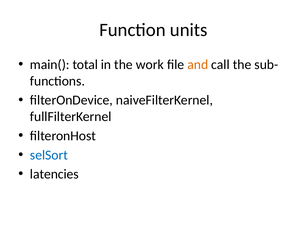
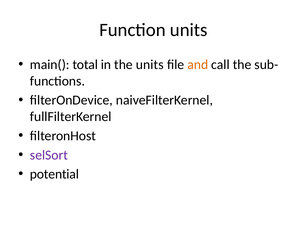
the work: work -> units (150, 64)
selSort colour: blue -> purple (49, 154)
latencies: latencies -> potential (54, 174)
